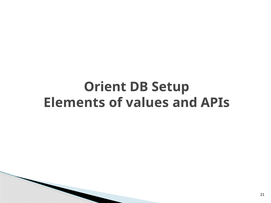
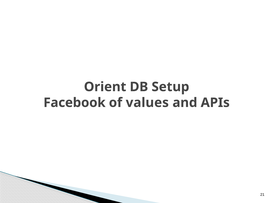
Elements: Elements -> Facebook (74, 103)
